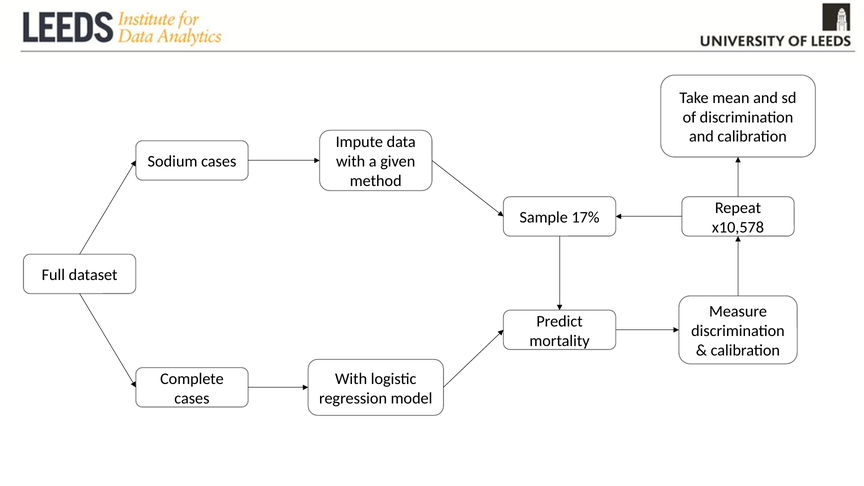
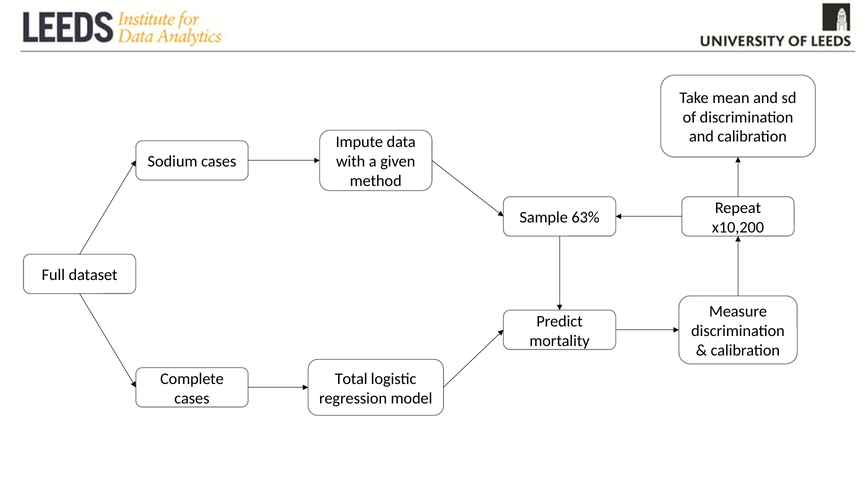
17%: 17% -> 63% (586, 217)
x10,578: x10,578 -> x10,200 (738, 227)
With: With -> Total (351, 379)
